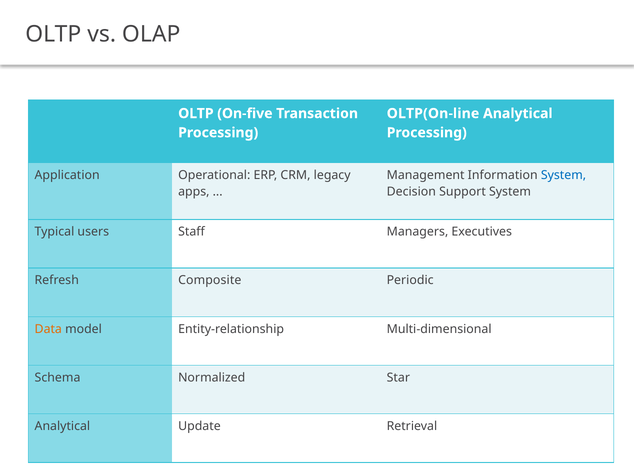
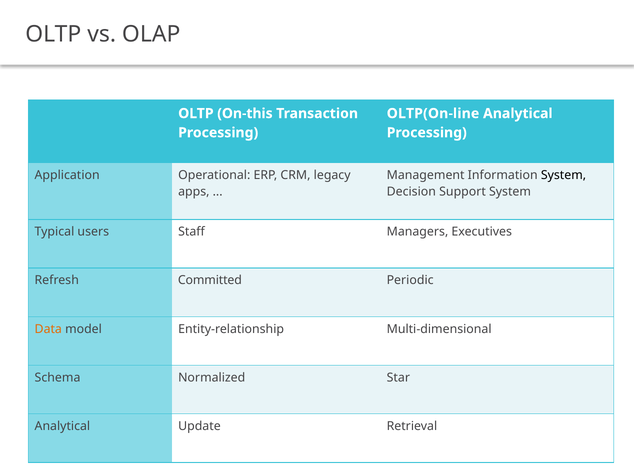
On-five: On-five -> On-this (245, 113)
System colour: blue -> black (563, 175)
Composite: Composite -> Committed (210, 280)
